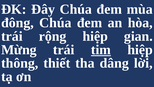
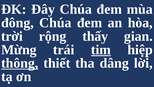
trái: trái -> trời (12, 36)
rộng hiệp: hiệp -> thấy (95, 36)
thông underline: none -> present (20, 63)
